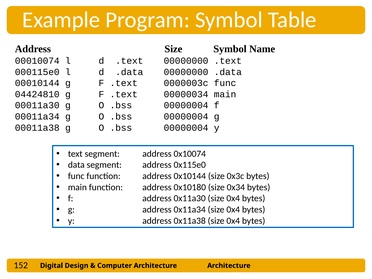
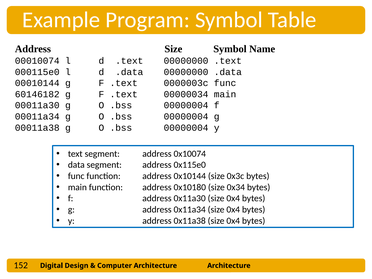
04424810: 04424810 -> 60146182 (37, 94)
